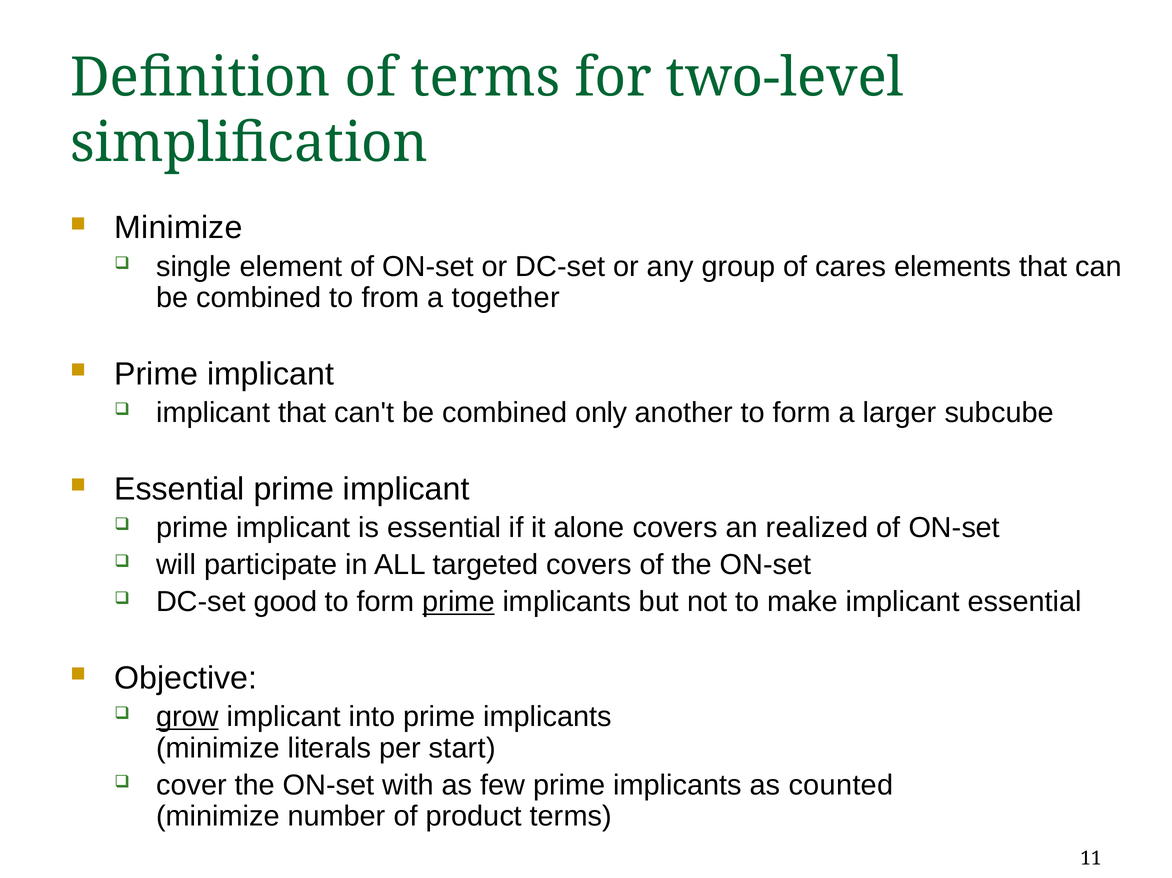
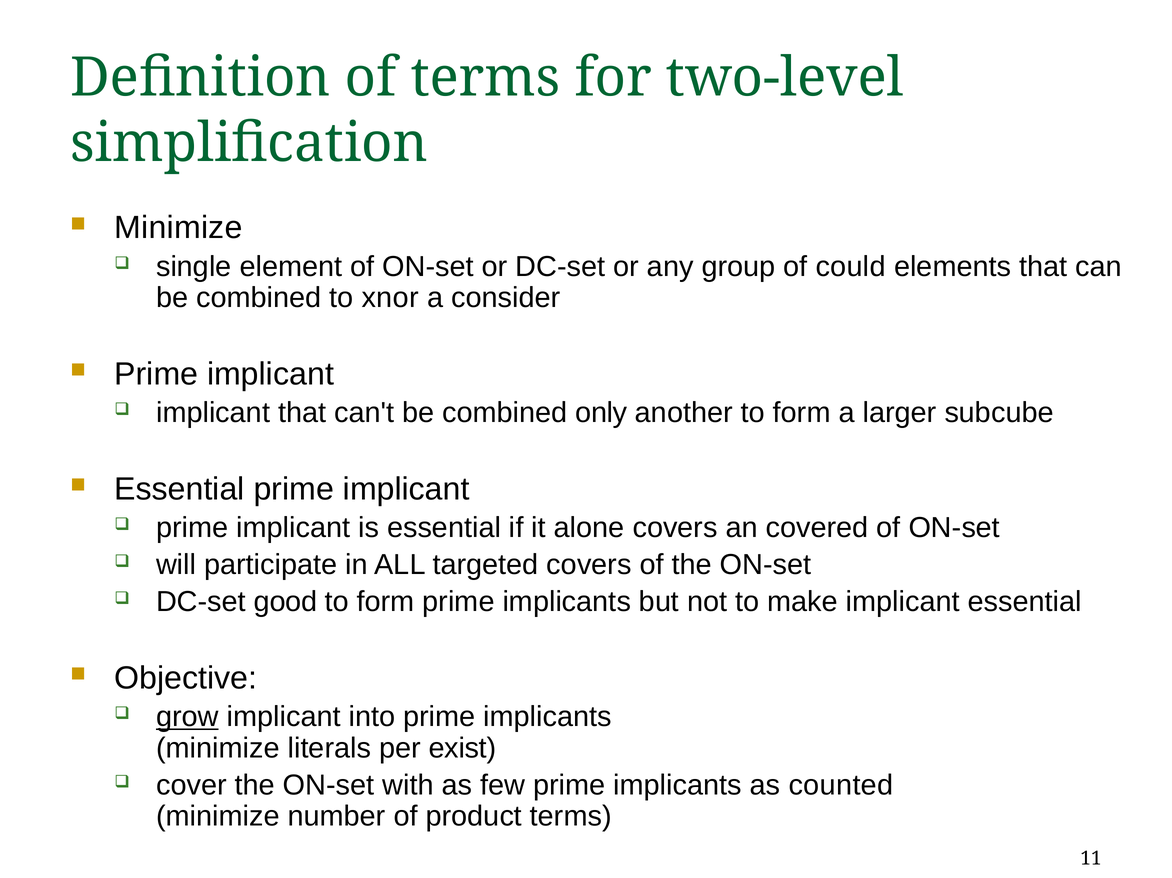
cares: cares -> could (851, 267)
from: from -> xnor (390, 298)
together: together -> consider (506, 298)
realized: realized -> covered (817, 528)
prime underline: present -> none (458, 602)
start: start -> exist (462, 748)
